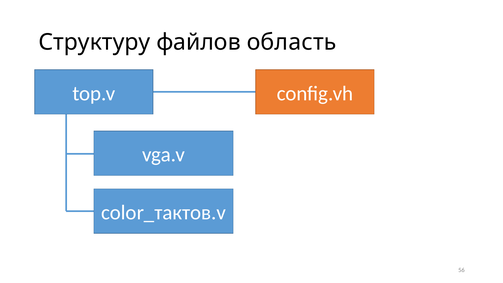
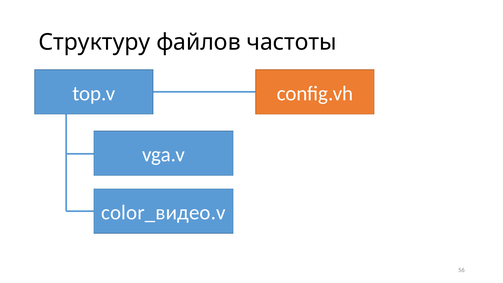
область: область -> частоты (292, 42)
color_тактов.v: color_тактов.v -> color_видео.v (163, 212)
